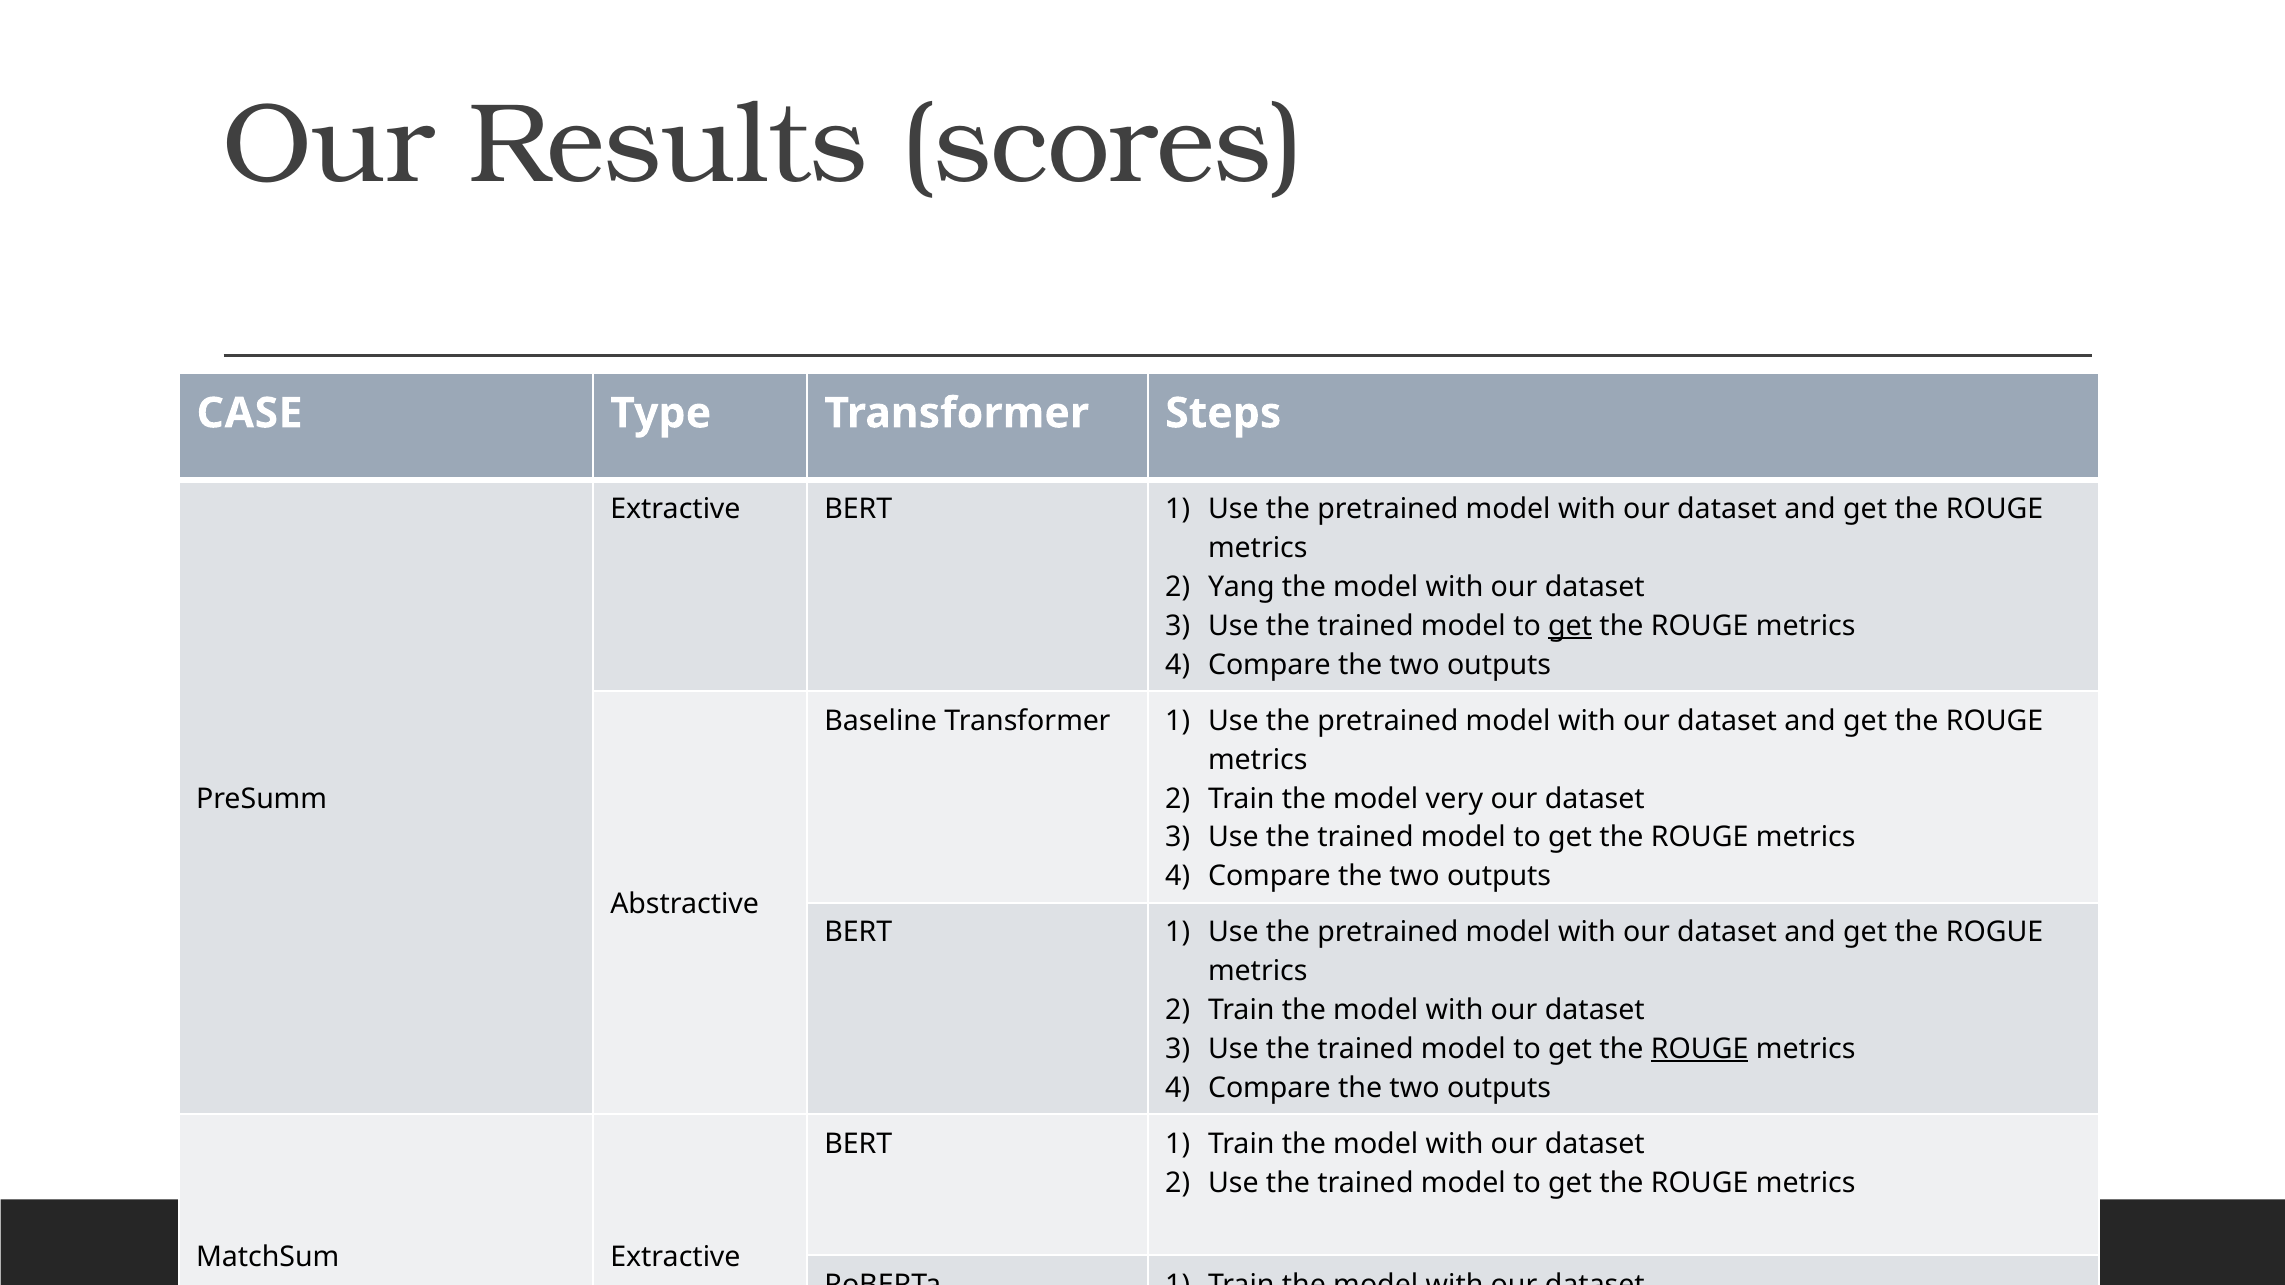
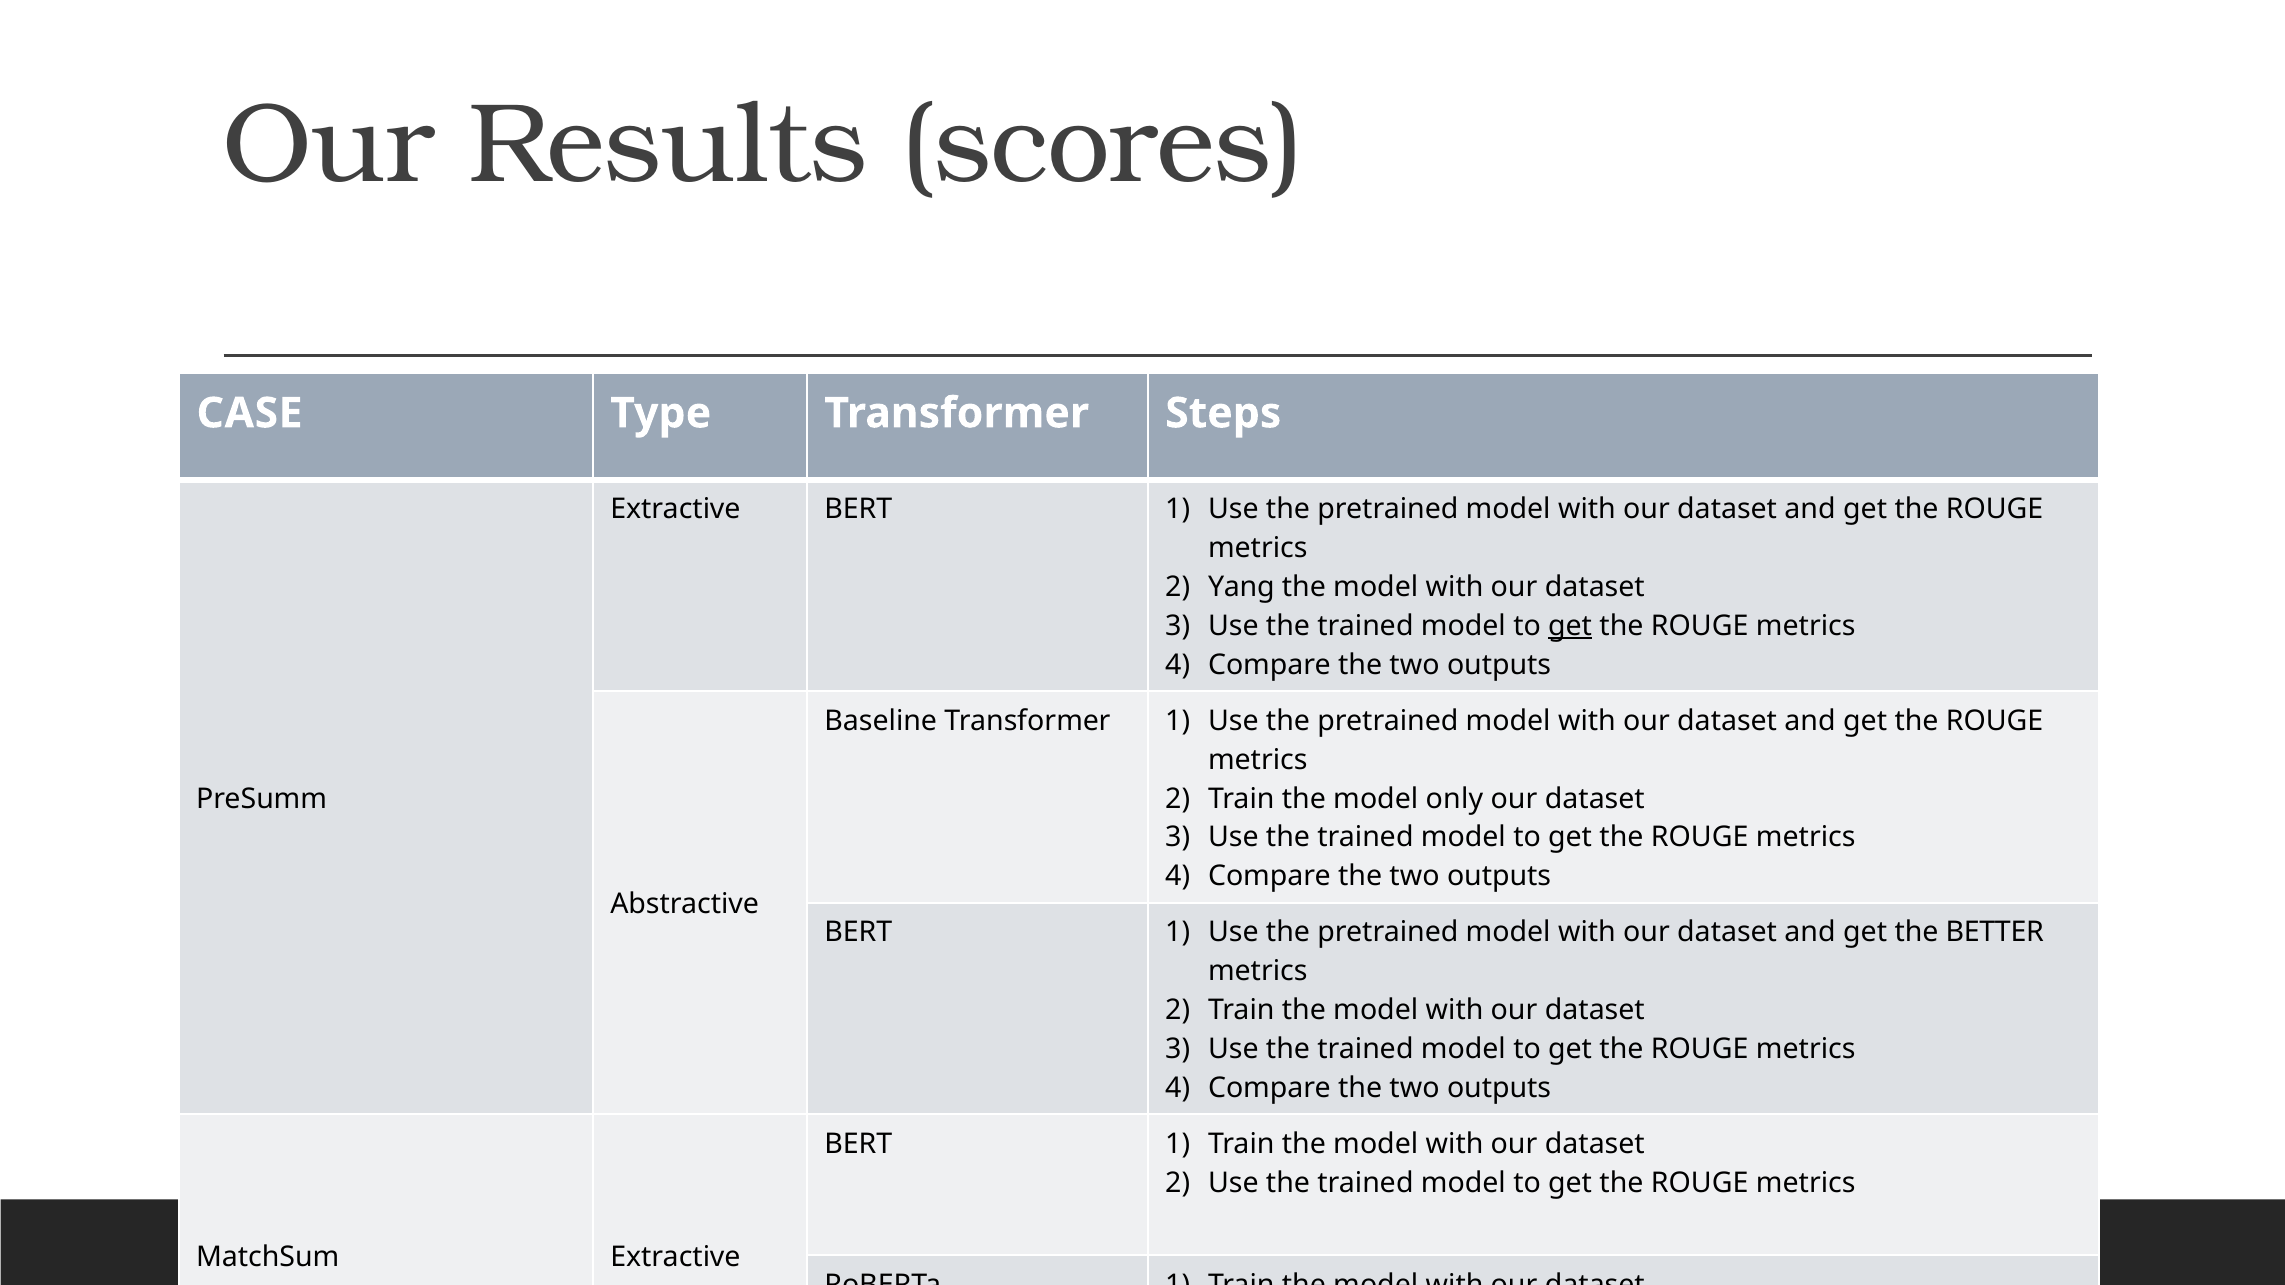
very: very -> only (1454, 799)
ROGUE: ROGUE -> BETTER (1995, 933)
ROUGE underline: present -> none (1700, 1049)
